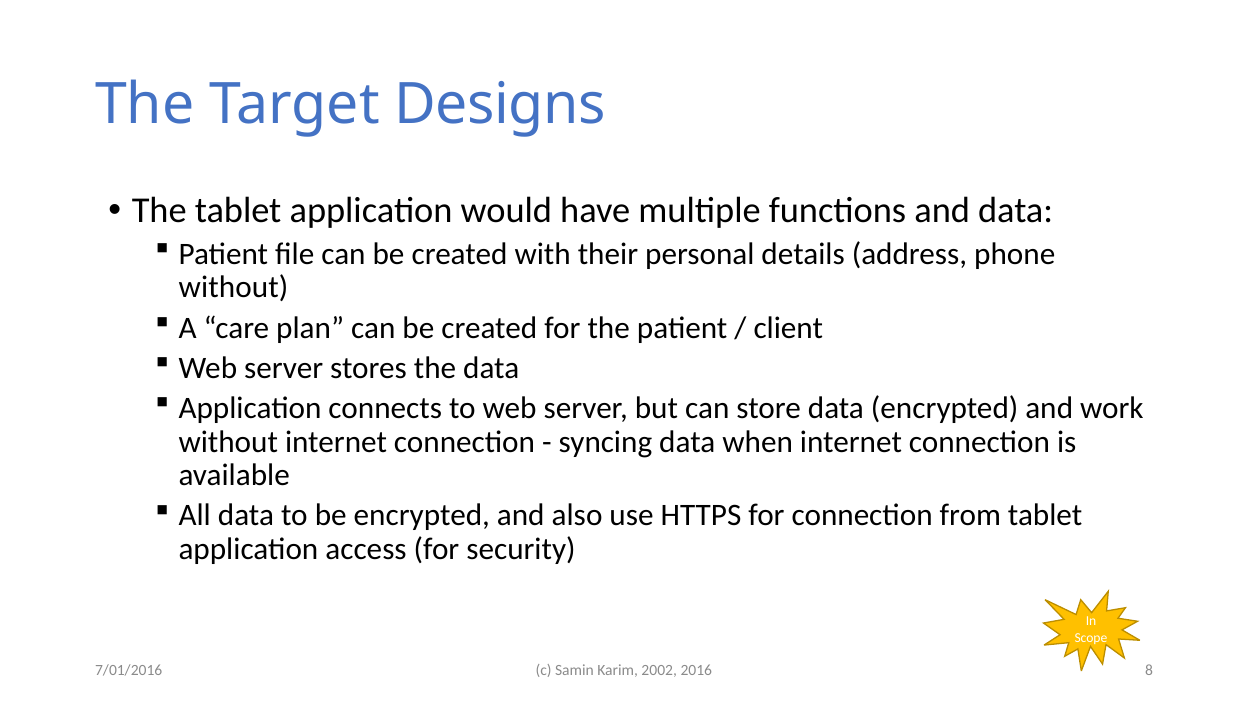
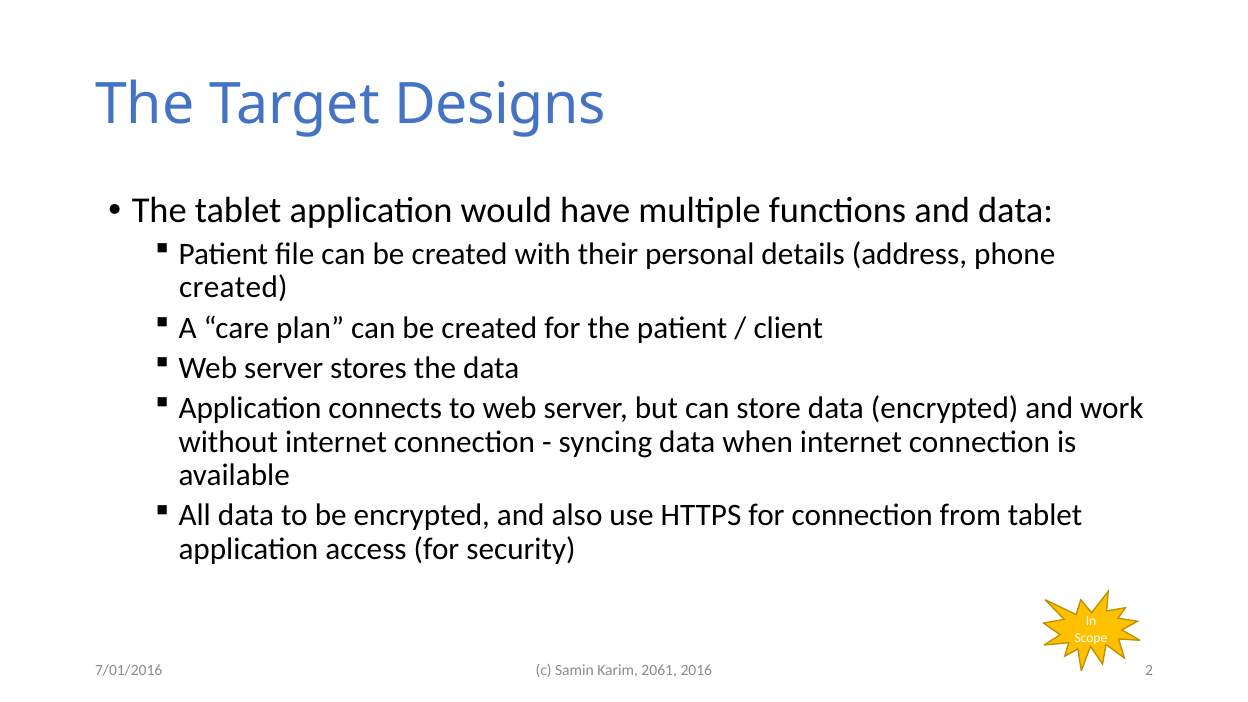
without: without -> created (233, 288)
2002: 2002 -> 2061 (659, 670)
8: 8 -> 2 (1149, 670)
